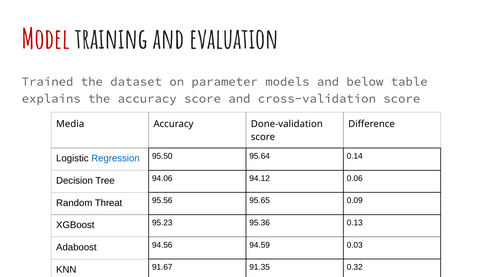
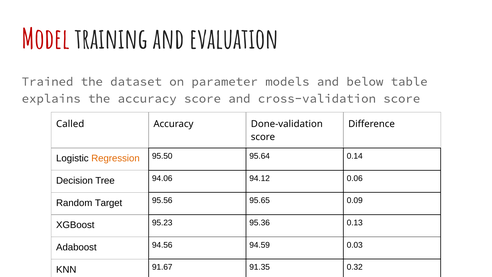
Media: Media -> Called (70, 124)
Regression colour: blue -> orange (115, 158)
Threat: Threat -> Target (109, 203)
